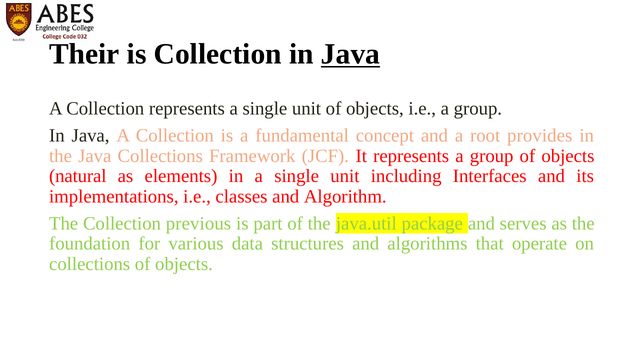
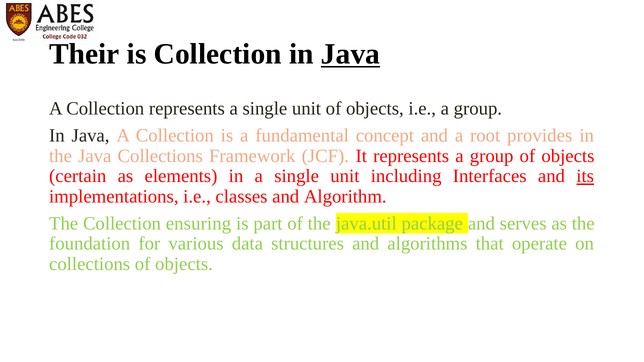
natural: natural -> certain (78, 176)
its underline: none -> present (585, 176)
previous: previous -> ensuring (199, 224)
